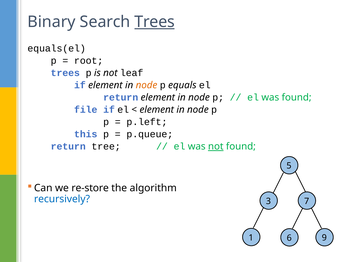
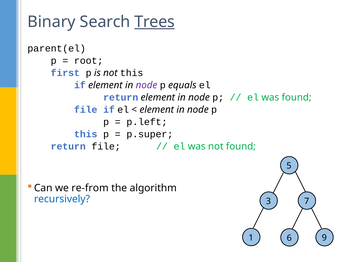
equals(el: equals(el -> parent(el (57, 48)
trees: trees -> first (65, 73)
not leaf: leaf -> this (132, 73)
node colour: orange -> purple (147, 85)
p.queue: p.queue -> p.super (150, 134)
return tree: tree -> file (106, 146)
not underline: present -> none (216, 146)
re-store: re-store -> re-from (90, 188)
